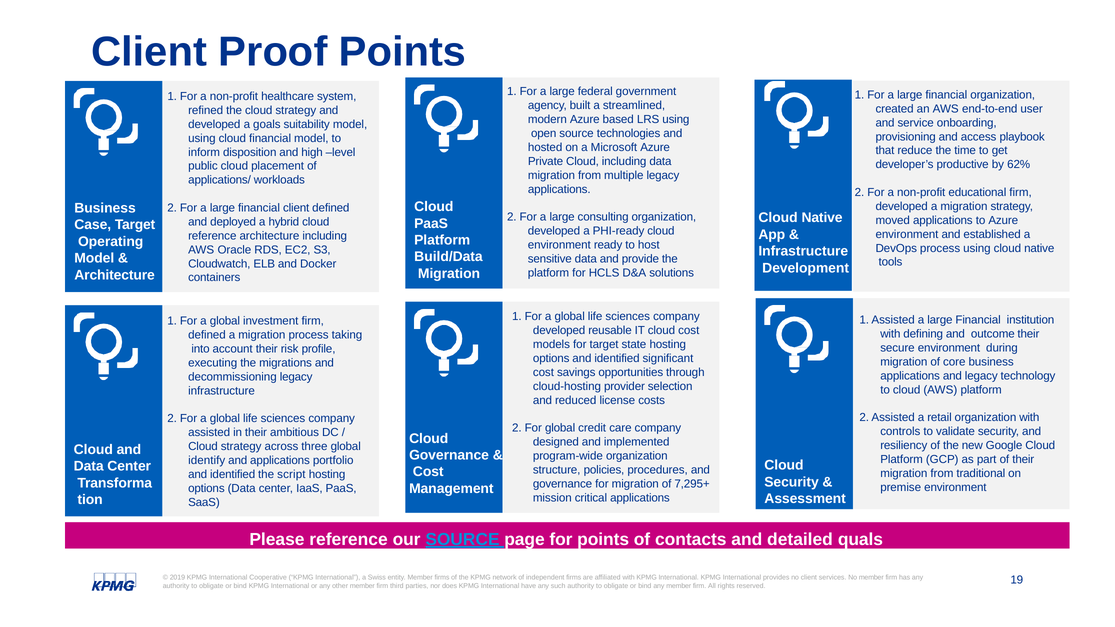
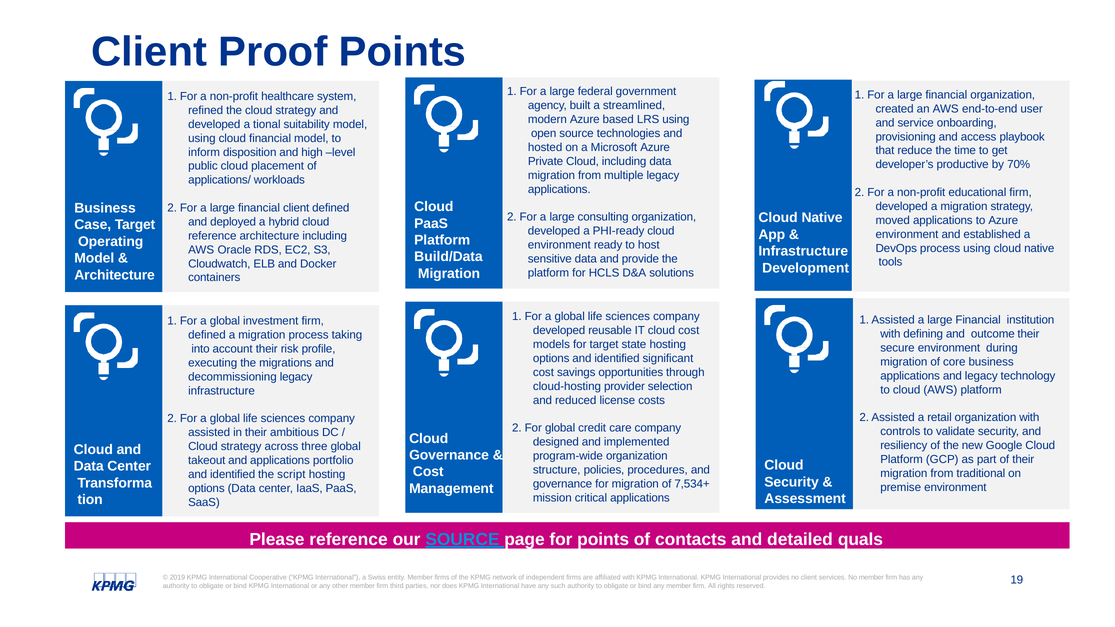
goals: goals -> tional (267, 124)
62%: 62% -> 70% (1019, 165)
identify: identify -> takeout (207, 461)
7,295+: 7,295+ -> 7,534+ (692, 484)
